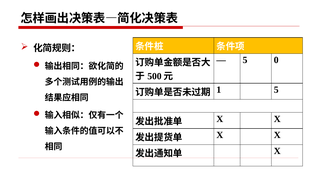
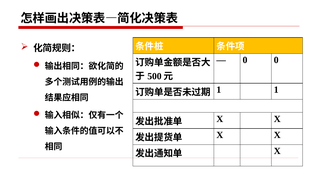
5: 5 -> 0 (245, 60)
1 5: 5 -> 1 (276, 90)
